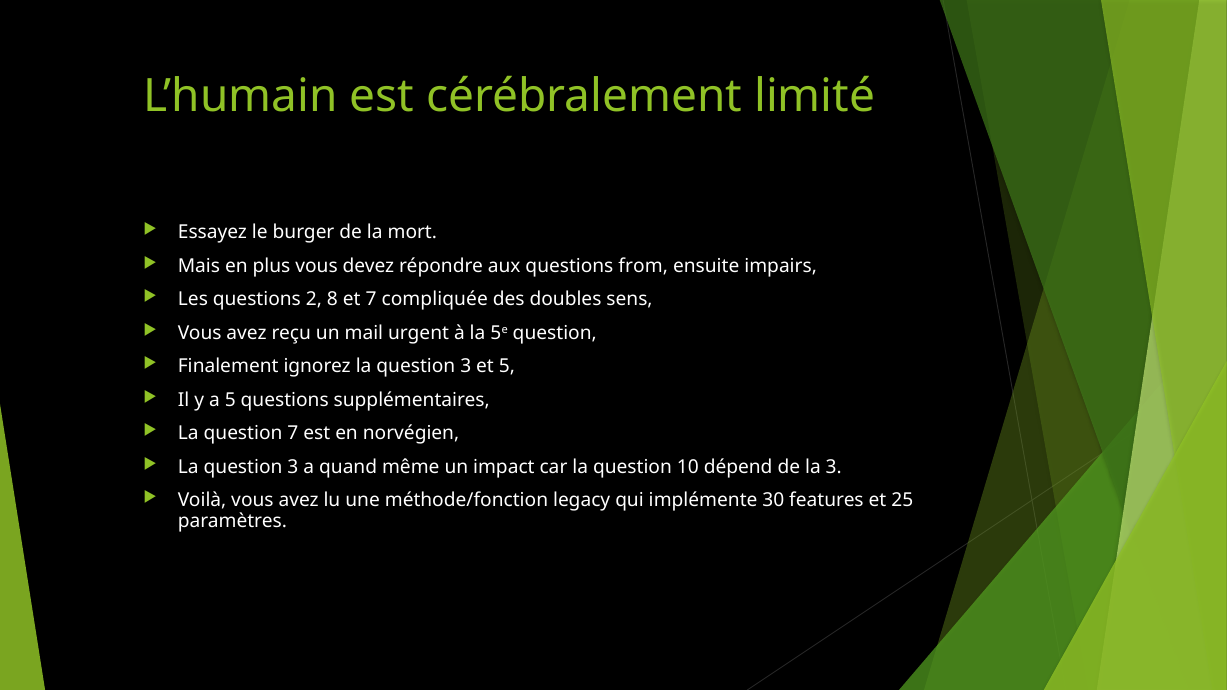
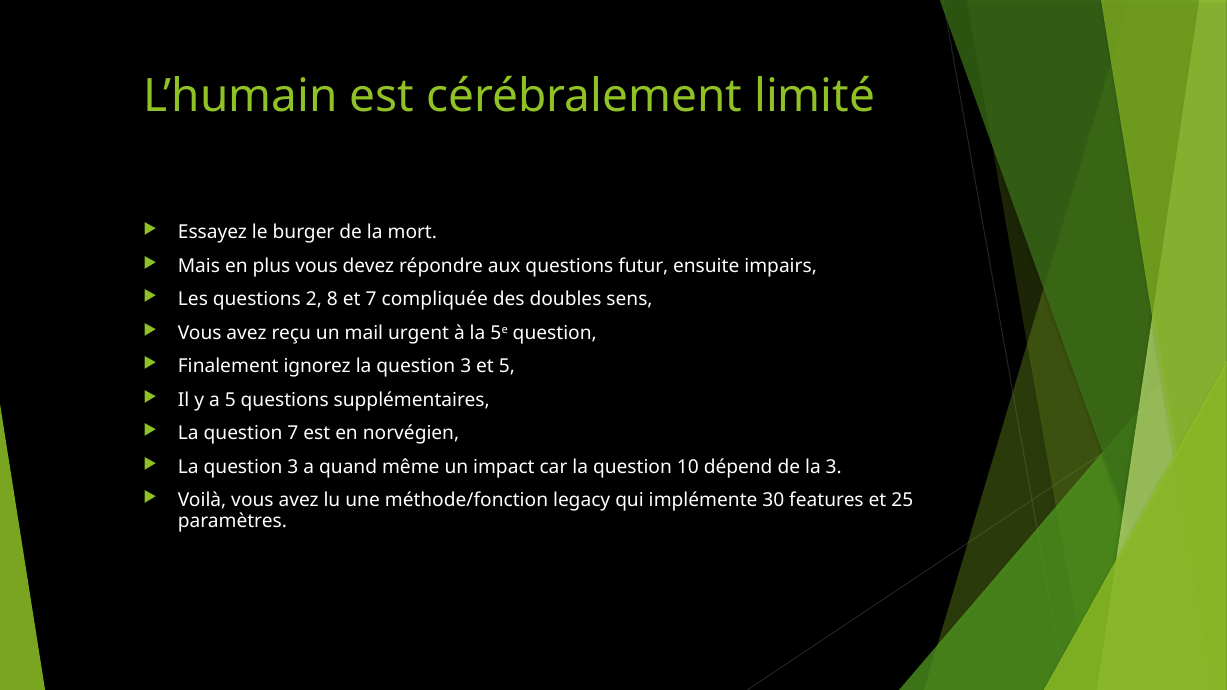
from: from -> futur (643, 266)
